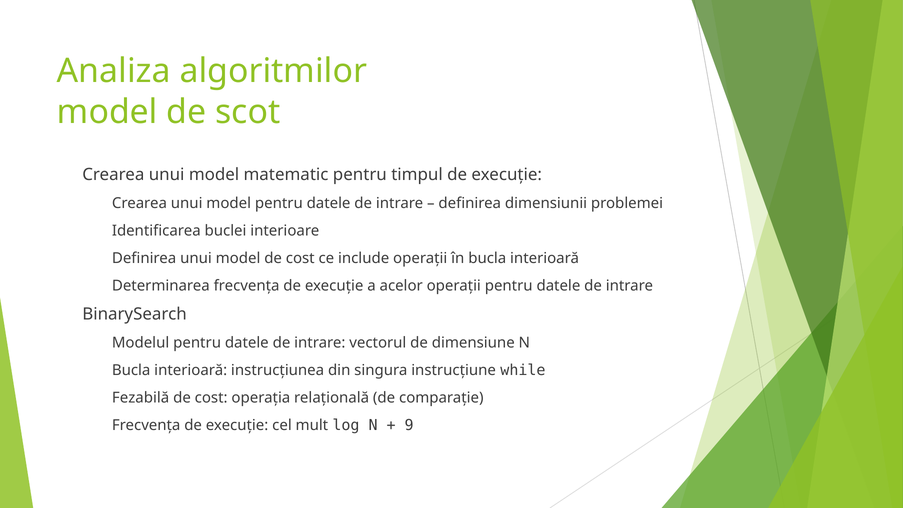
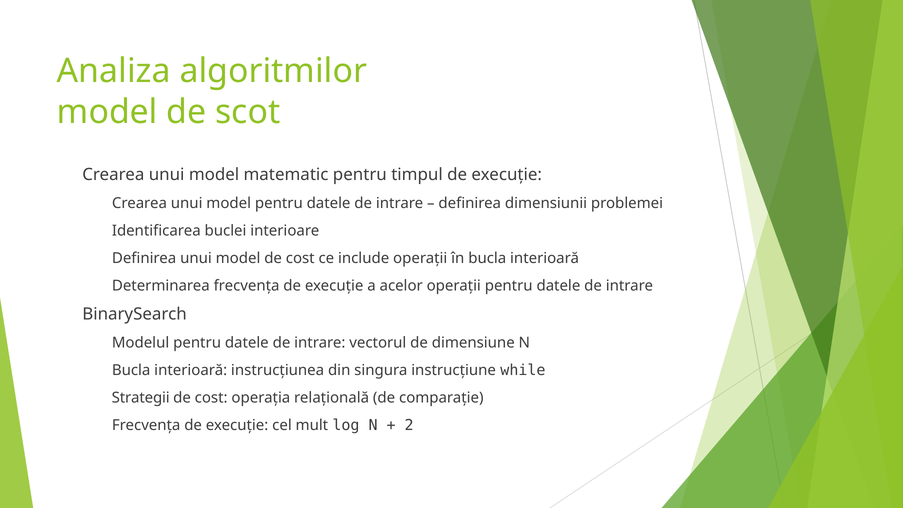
Fezabilă: Fezabilă -> Strategii (141, 398)
9: 9 -> 2 (409, 425)
